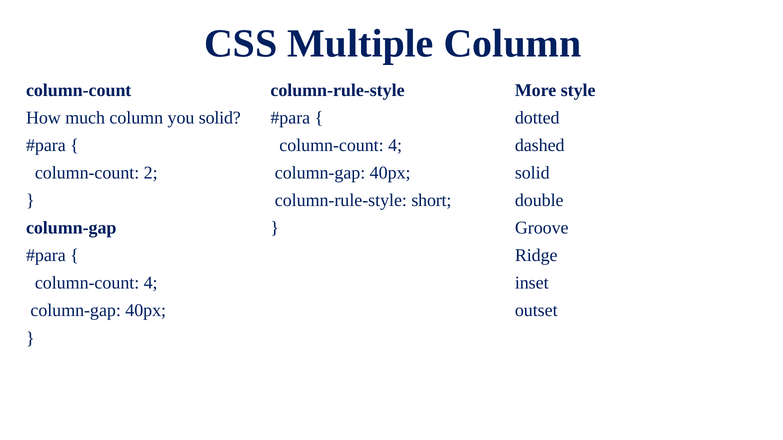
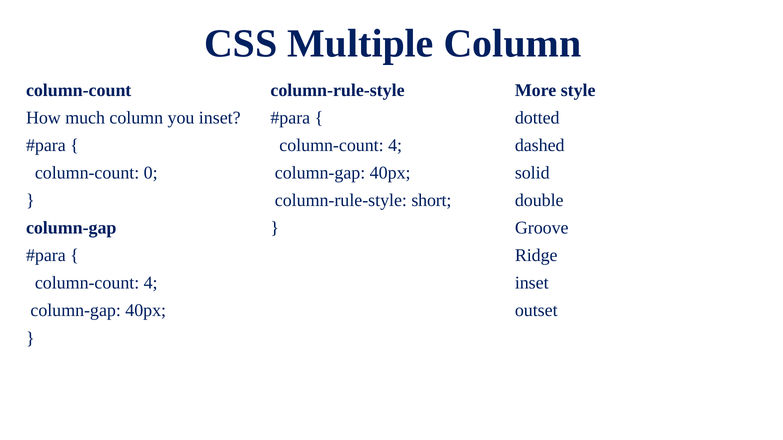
you solid: solid -> inset (220, 118)
2: 2 -> 0 (151, 173)
